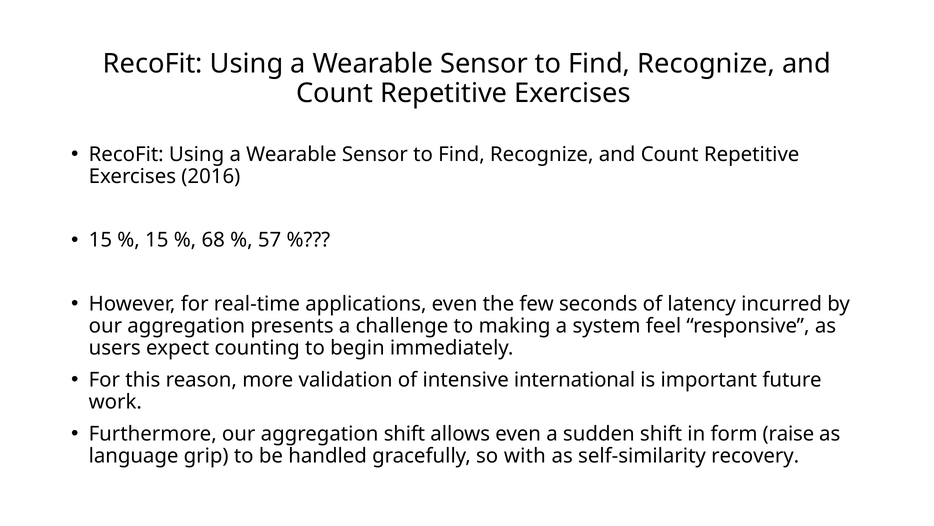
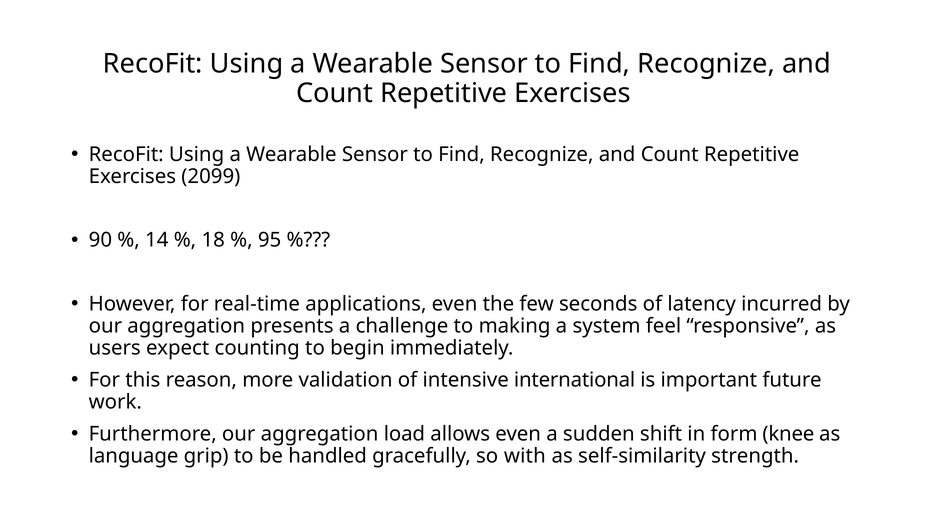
2016: 2016 -> 2099 (211, 176)
15: 15 -> 90 (100, 240)
15: 15 -> 14 (157, 240)
68: 68 -> 18 (213, 240)
57: 57 -> 95 (270, 240)
aggregation shift: shift -> load (404, 433)
raise: raise -> knee (788, 433)
recovery: recovery -> strength (755, 455)
